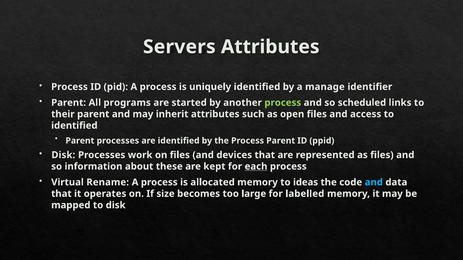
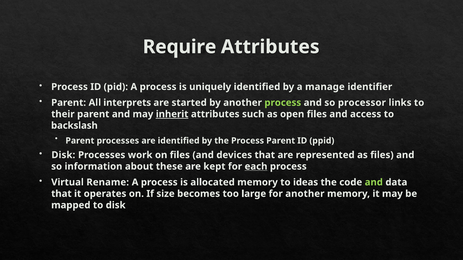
Servers: Servers -> Require (180, 47)
programs: programs -> interprets (127, 103)
scheduled: scheduled -> processor (362, 103)
inherit underline: none -> present (172, 114)
identified: identified -> backslash (74, 126)
and colour: light blue -> light green (374, 183)
for labelled: labelled -> another (305, 194)
